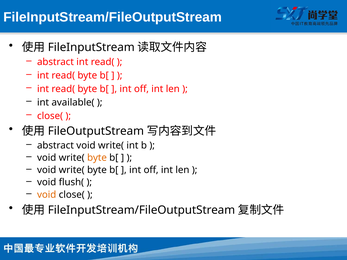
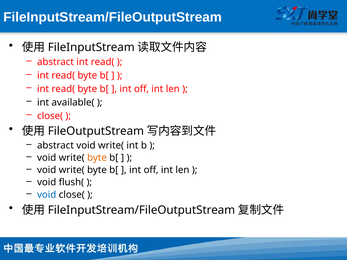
void colour: orange -> blue (47, 195)
